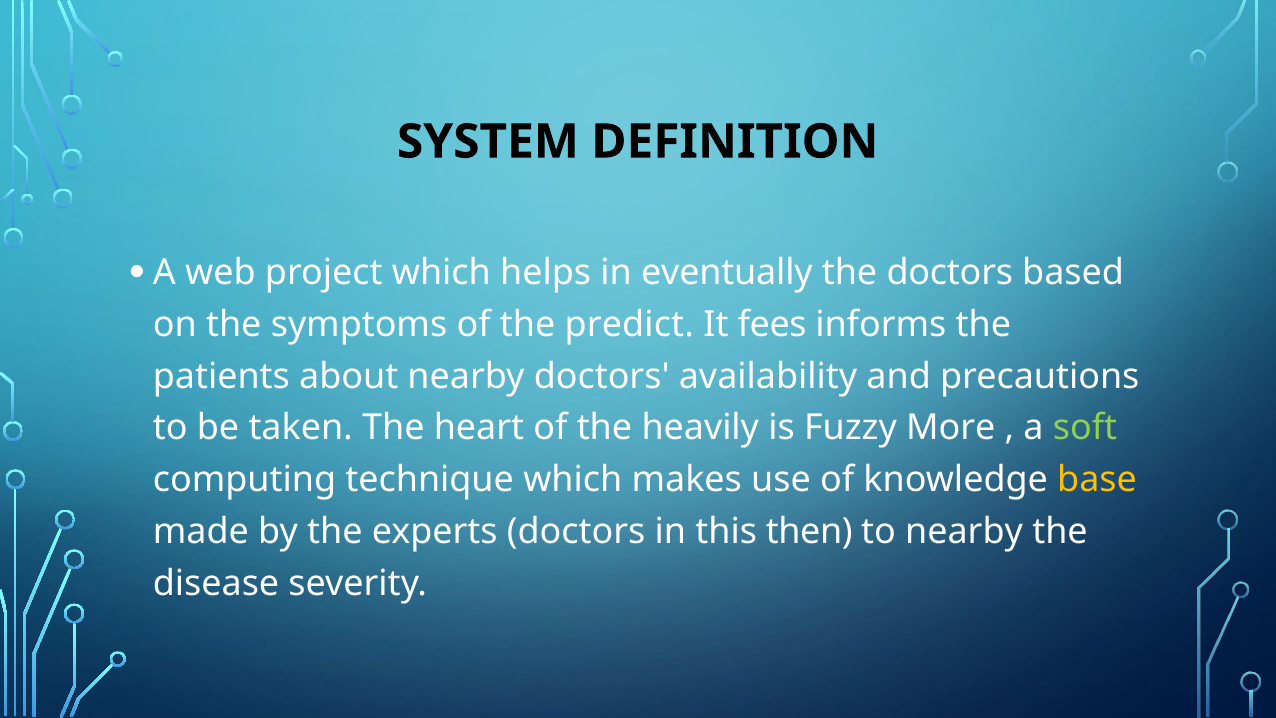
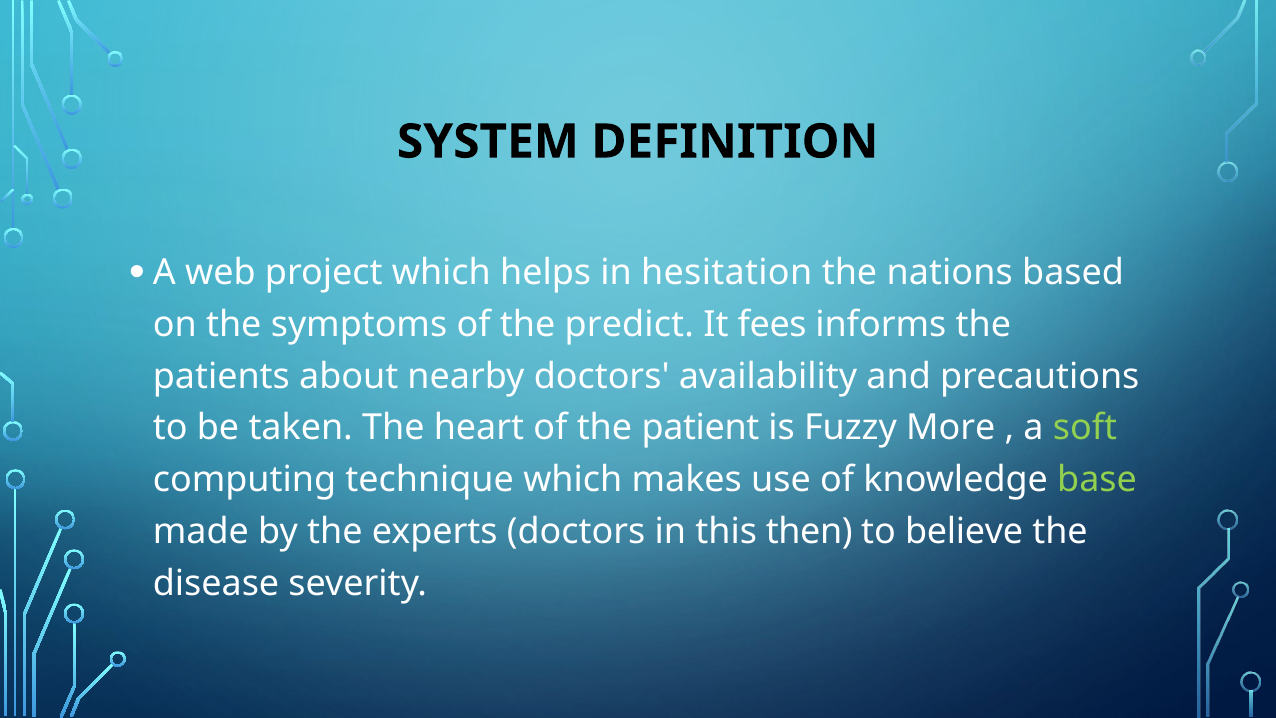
eventually: eventually -> hesitation (727, 273)
the doctors: doctors -> nations (950, 273)
heavily: heavily -> patient (700, 428)
base colour: yellow -> light green (1097, 480)
to nearby: nearby -> believe (964, 531)
